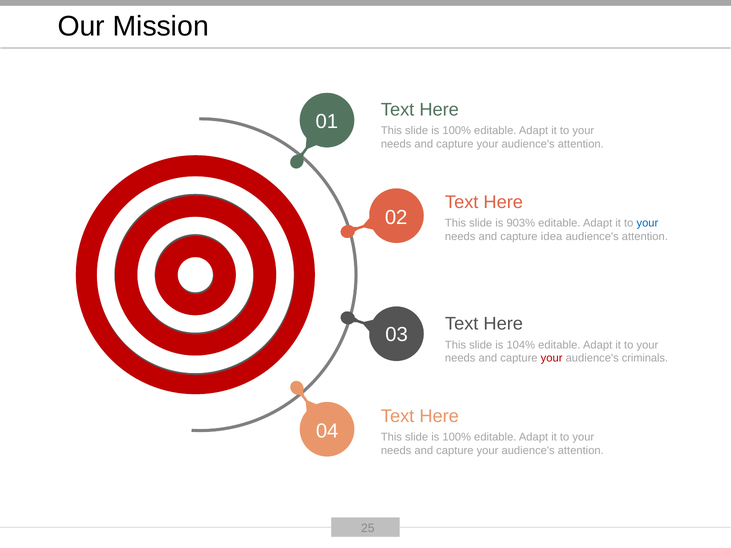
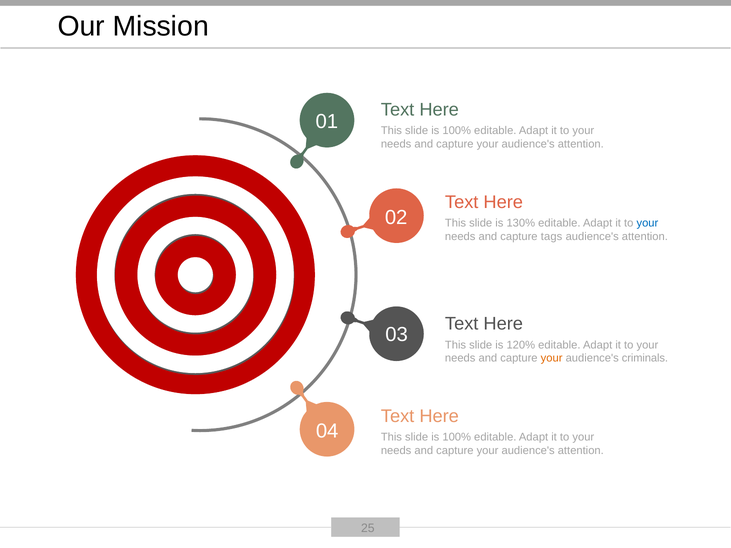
903%: 903% -> 130% (521, 223)
idea: idea -> tags (552, 237)
104%: 104% -> 120% (521, 345)
your colour: red -> orange (552, 358)
